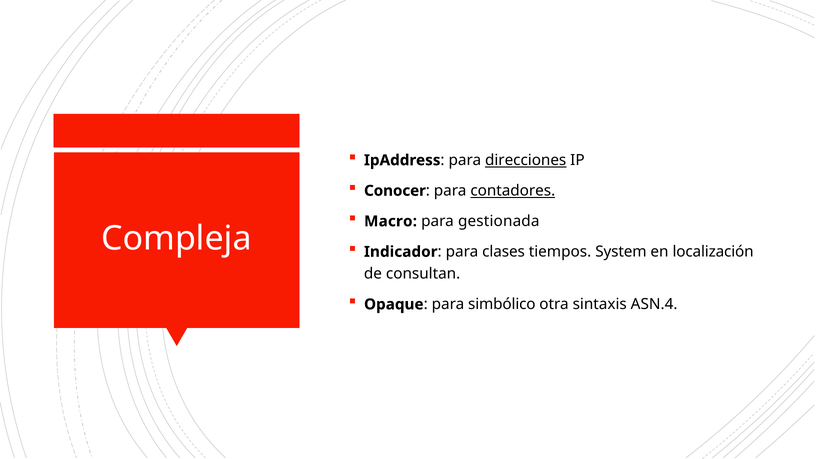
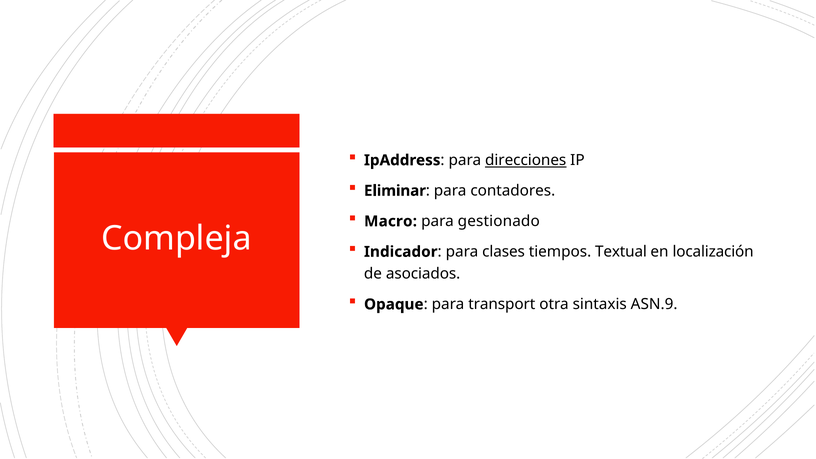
Conocer: Conocer -> Eliminar (395, 191)
contadores underline: present -> none (513, 191)
gestionada: gestionada -> gestionado (499, 221)
System: System -> Textual (621, 252)
consultan: consultan -> asociados (423, 274)
simbólico: simbólico -> transport (502, 304)
ASN.4: ASN.4 -> ASN.9 (654, 304)
